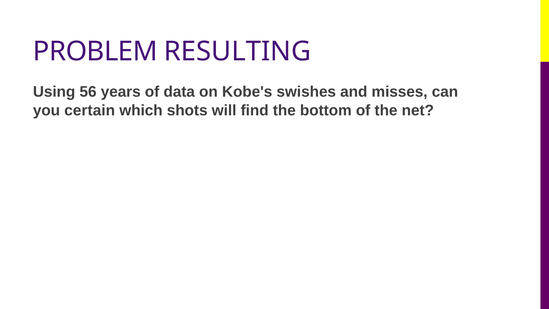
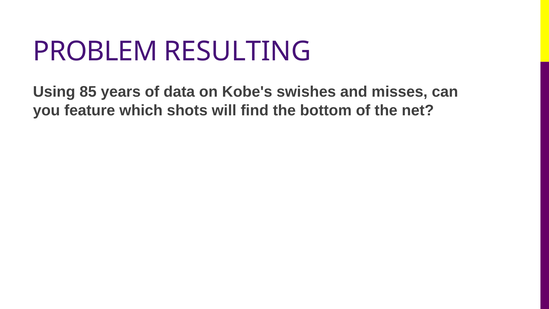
56: 56 -> 85 (88, 92)
certain: certain -> feature (90, 110)
